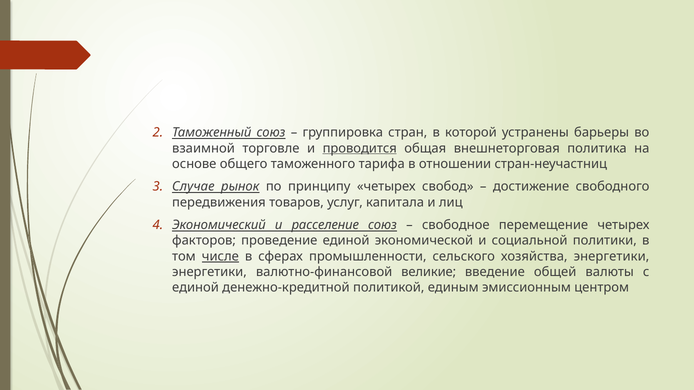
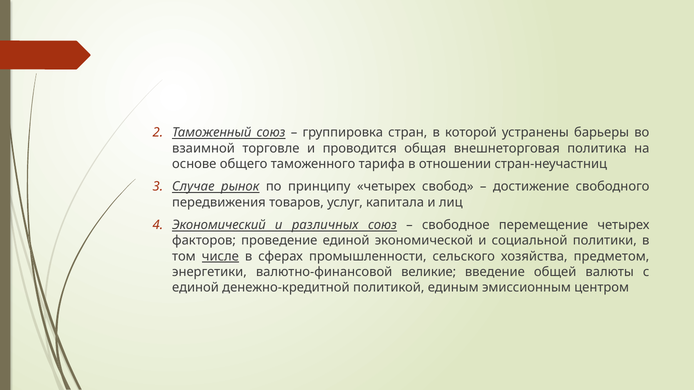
проводится underline: present -> none (360, 148)
расселение: расселение -> различных (325, 225)
хозяйства энергетики: энергетики -> предметом (611, 257)
